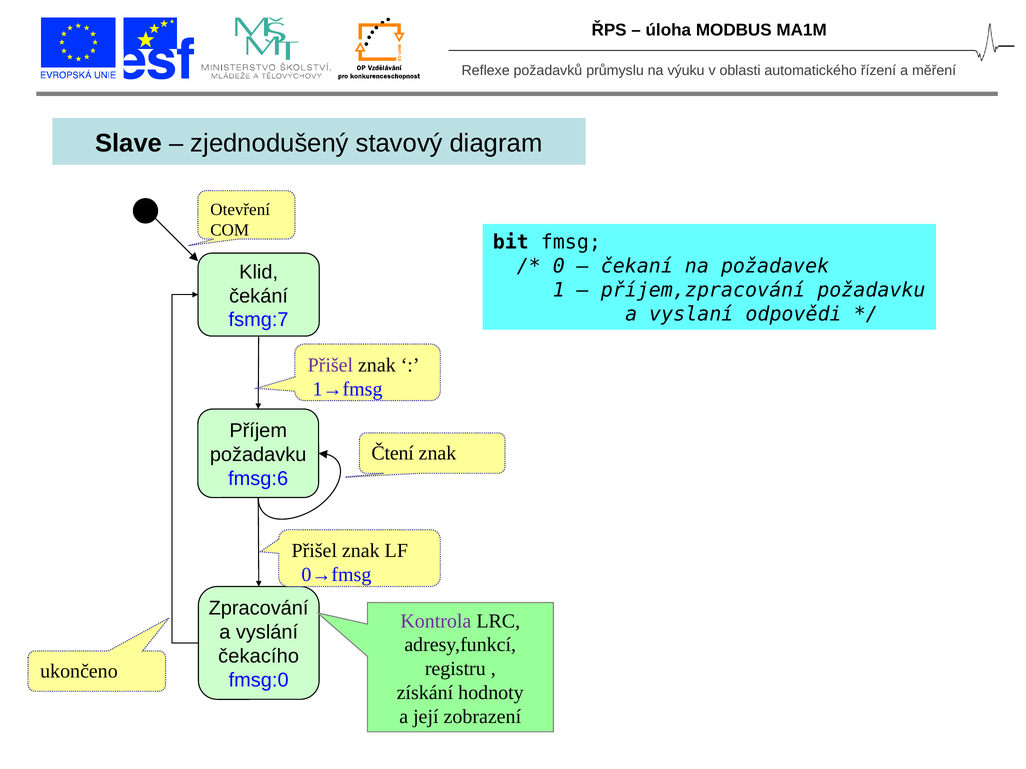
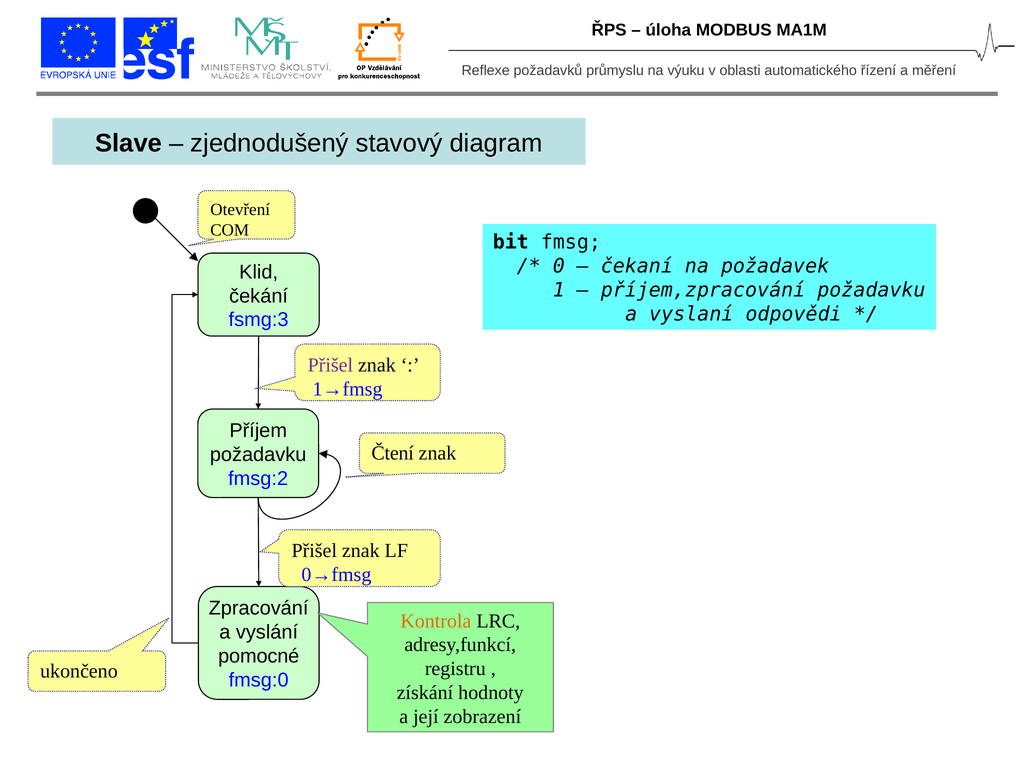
fsmg:7: fsmg:7 -> fsmg:3 (259, 320)
fmsg:6: fmsg:6 -> fmsg:2 (258, 479)
Kontrola colour: purple -> orange (436, 621)
čekacího: čekacího -> pomocné (259, 657)
